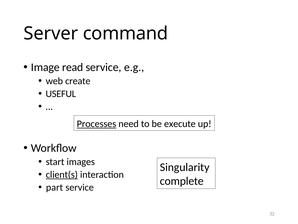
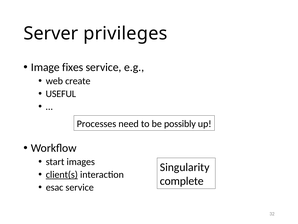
command: command -> privileges (125, 33)
read: read -> fixes (73, 67)
Processes underline: present -> none (96, 123)
execute: execute -> possibly (180, 123)
part: part -> esac (55, 187)
